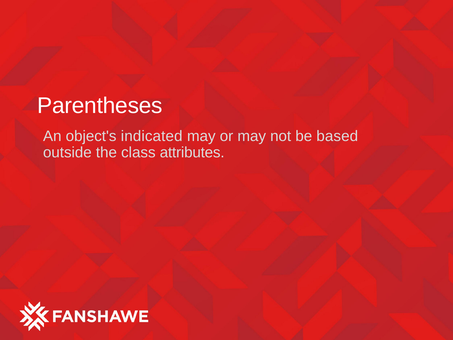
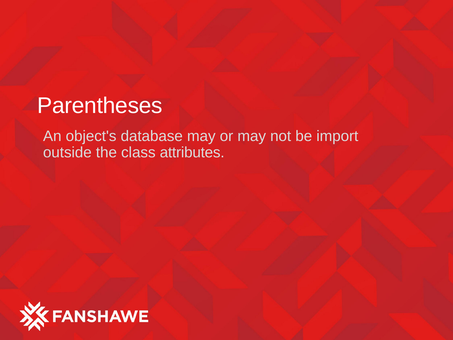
indicated: indicated -> database (152, 136)
based: based -> import (337, 136)
